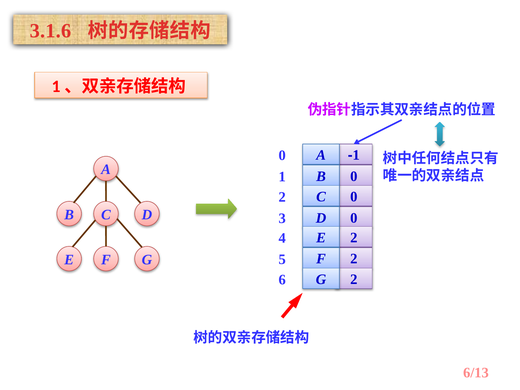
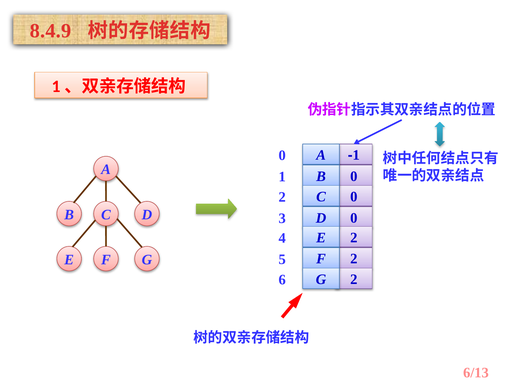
3.1.6: 3.1.6 -> 8.4.9 (51, 31)
